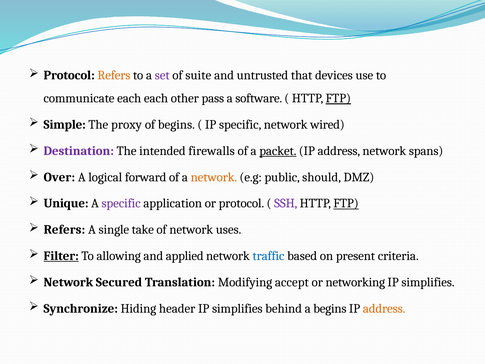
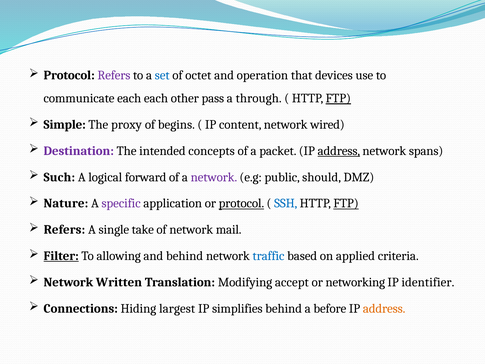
Refers colour: orange -> purple (114, 75)
set colour: purple -> blue (162, 75)
suite: suite -> octet (198, 75)
untrusted: untrusted -> operation (262, 75)
software: software -> through (259, 98)
IP specific: specific -> content (240, 124)
firewalls: firewalls -> concepts (212, 151)
packet underline: present -> none (278, 151)
address underline: none -> present (339, 151)
Over: Over -> Such (59, 177)
network colour: orange -> purple (214, 177)
Unique: Unique -> Nature (66, 203)
protocol underline: none -> present (241, 203)
SSH colour: purple -> blue (286, 203)
uses: uses -> mail (229, 230)
and applied: applied -> behind (185, 256)
present: present -> applied (355, 256)
Secured: Secured -> Written (119, 282)
simplifies: simplifies -> identifier (428, 282)
Synchronize: Synchronize -> Connections (81, 308)
header: header -> largest (177, 308)
a begins: begins -> before (330, 308)
